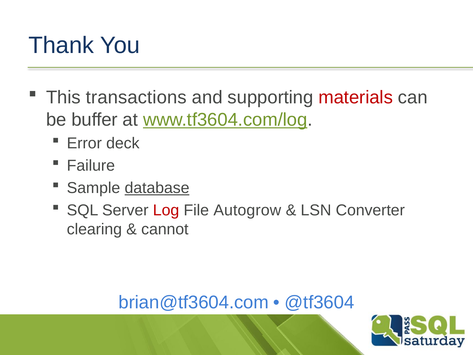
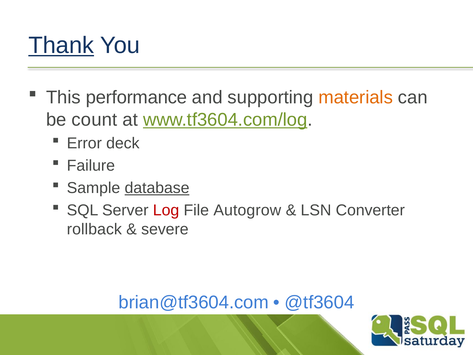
Thank underline: none -> present (61, 45)
transactions: transactions -> performance (136, 97)
materials colour: red -> orange (356, 97)
buffer: buffer -> count (94, 120)
clearing: clearing -> rollback (94, 229)
cannot: cannot -> severe (165, 229)
